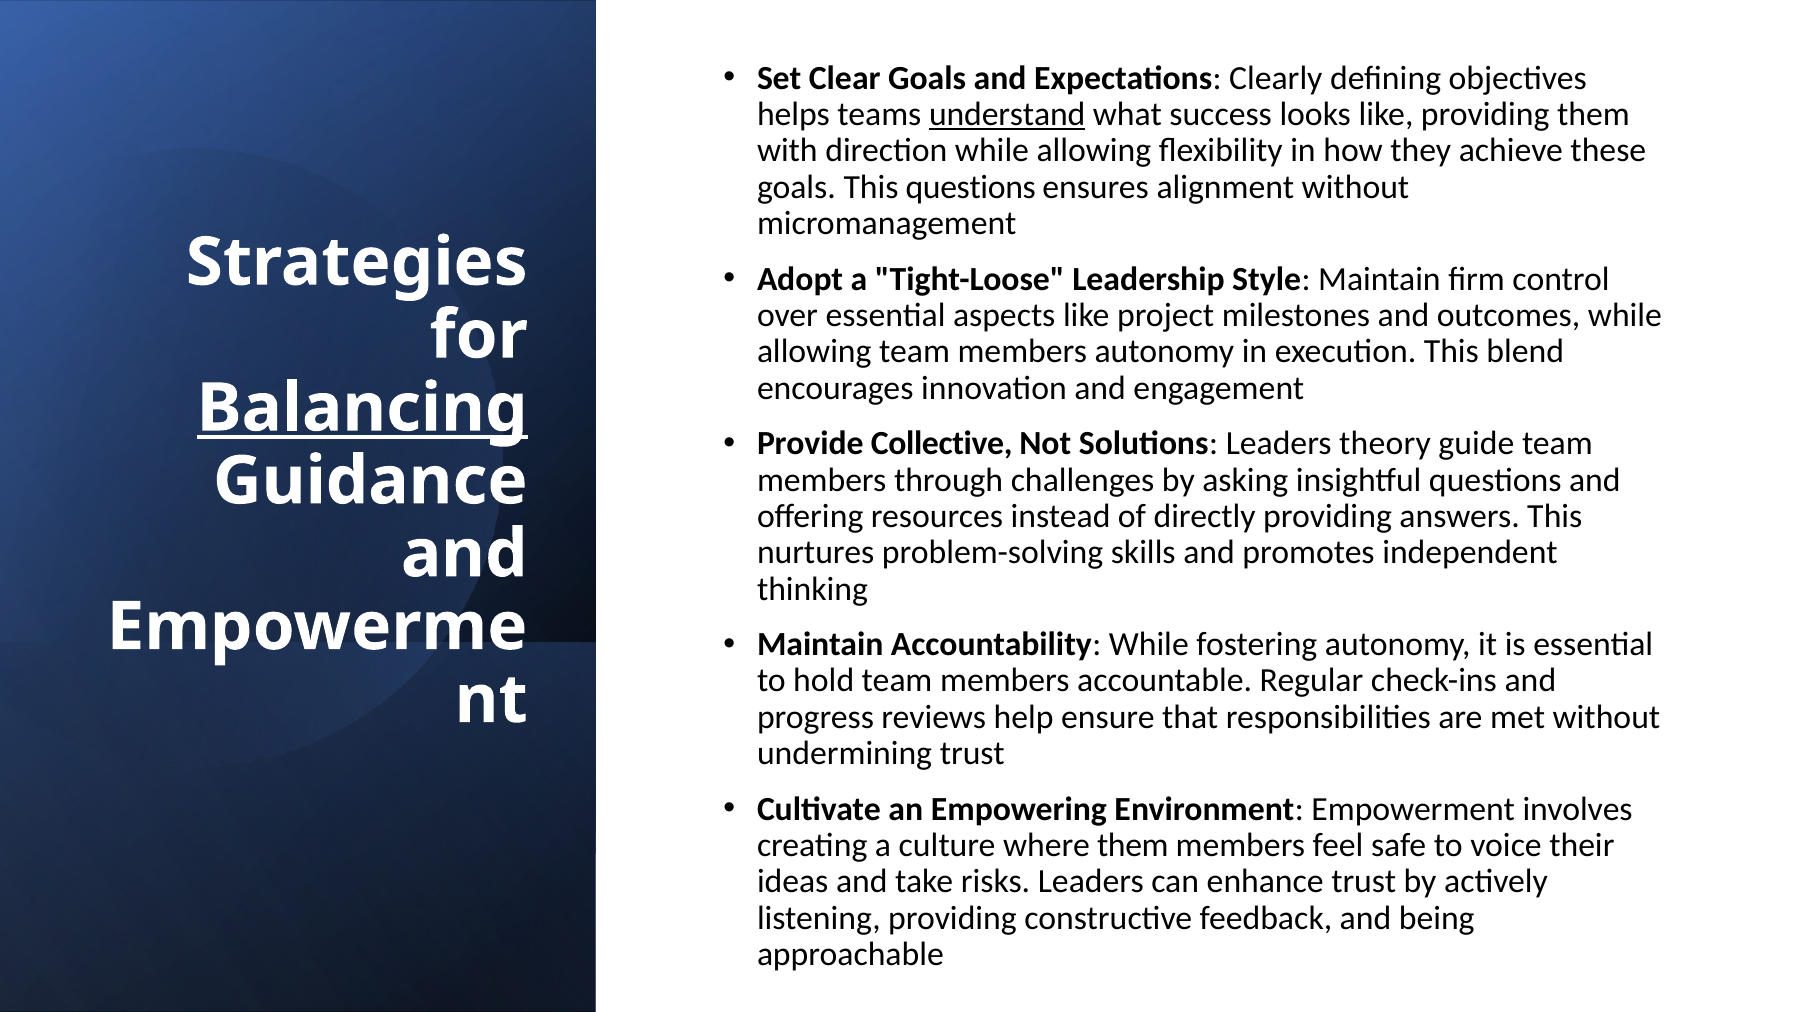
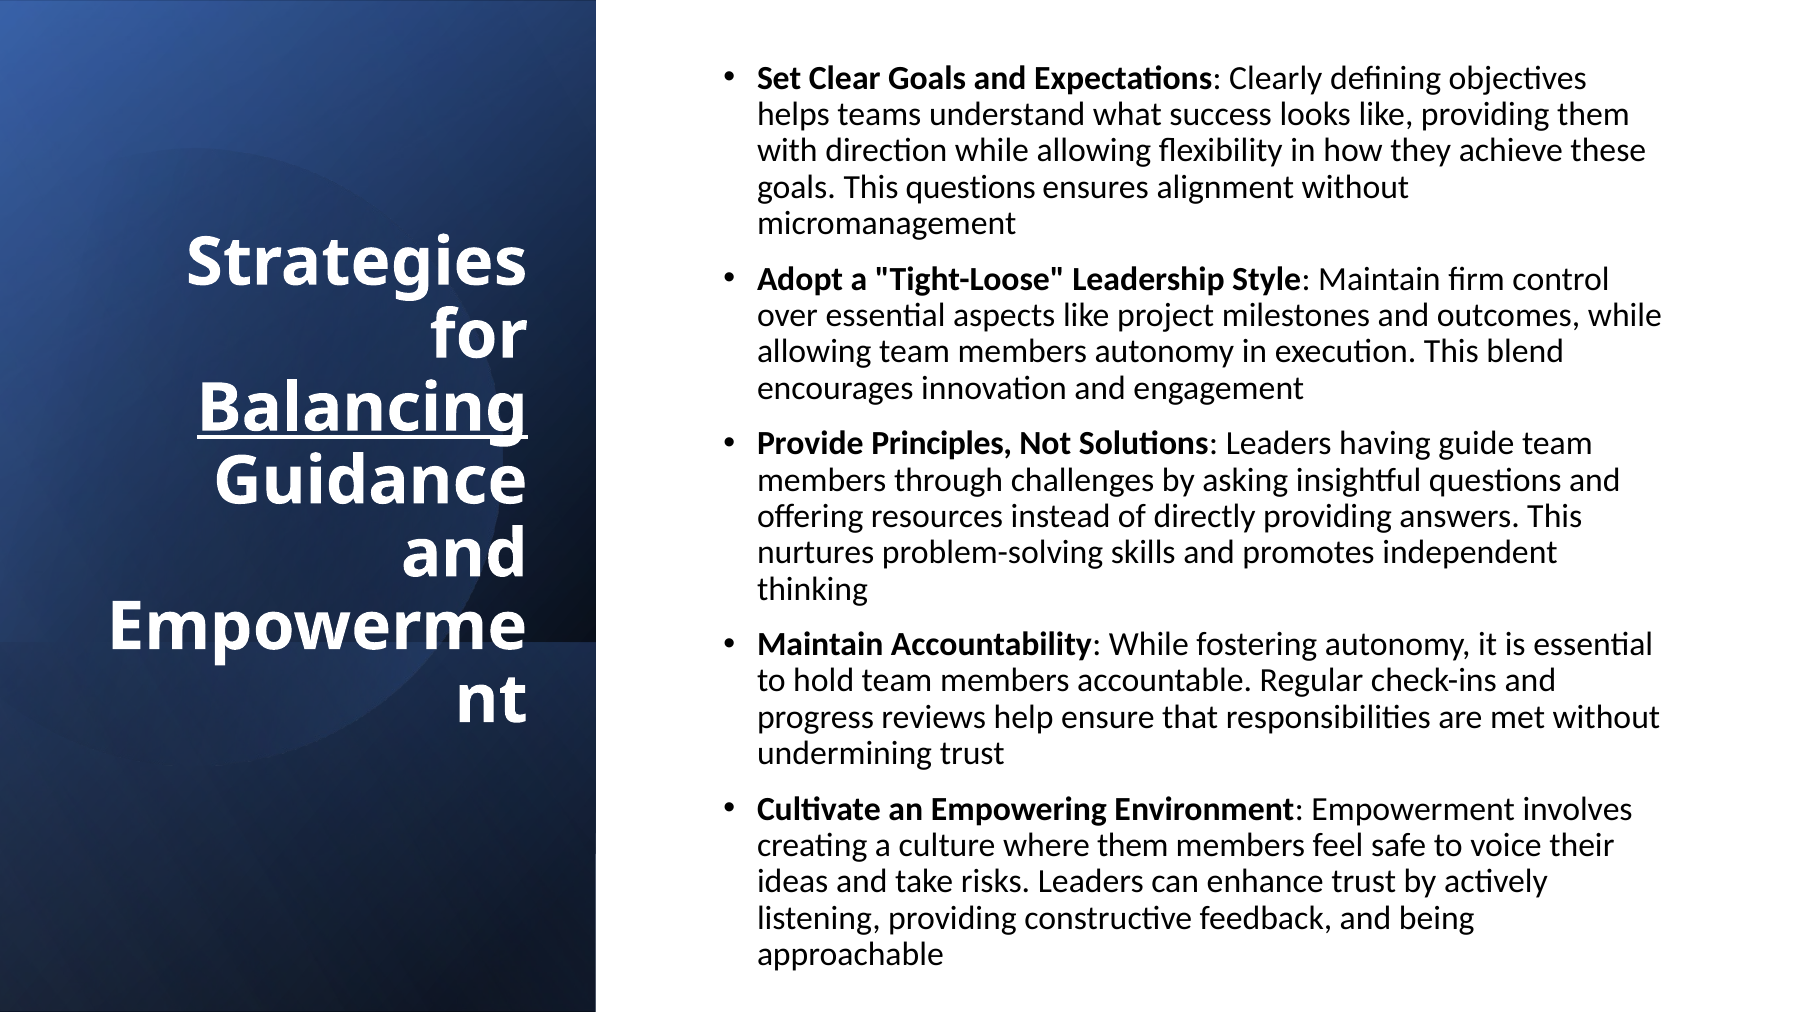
understand underline: present -> none (1007, 114)
Collective: Collective -> Principles (942, 443)
theory: theory -> having (1385, 443)
